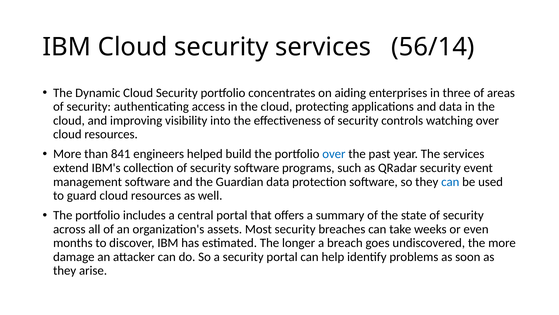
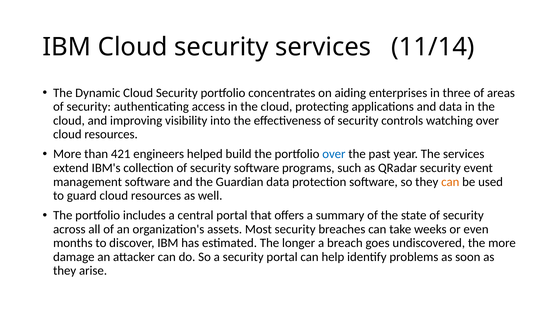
56/14: 56/14 -> 11/14 (433, 47)
841: 841 -> 421 (121, 154)
can colour: blue -> orange (450, 181)
